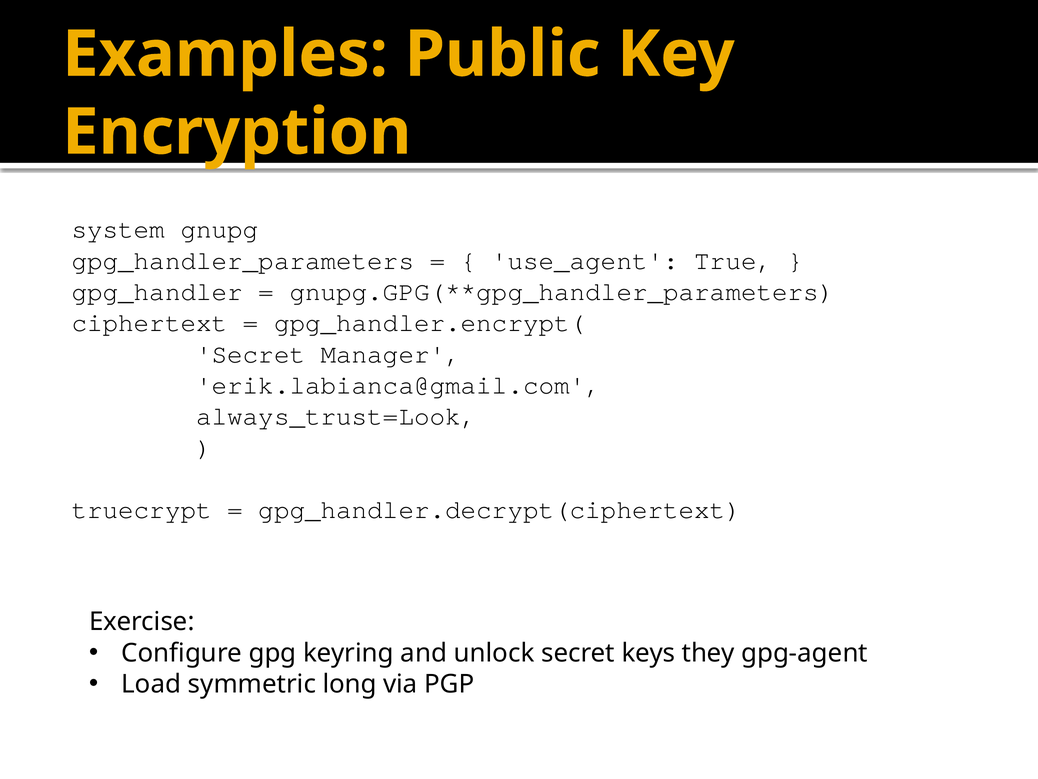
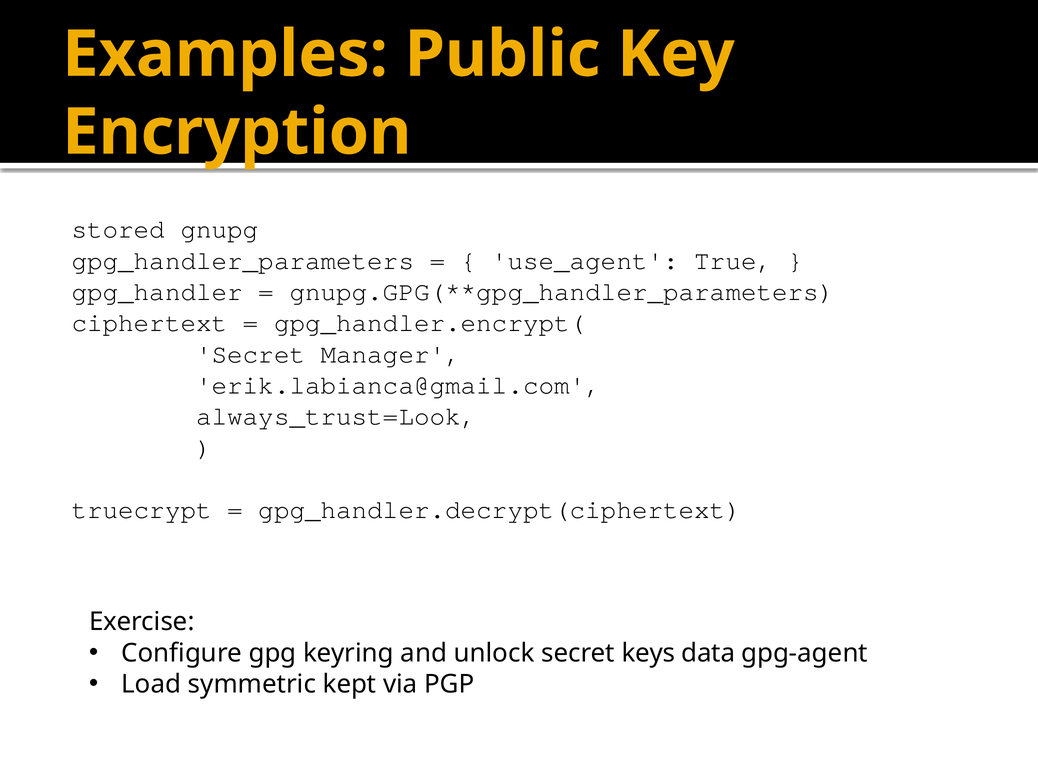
system: system -> stored (118, 229)
they: they -> data (708, 653)
long: long -> kept (350, 684)
